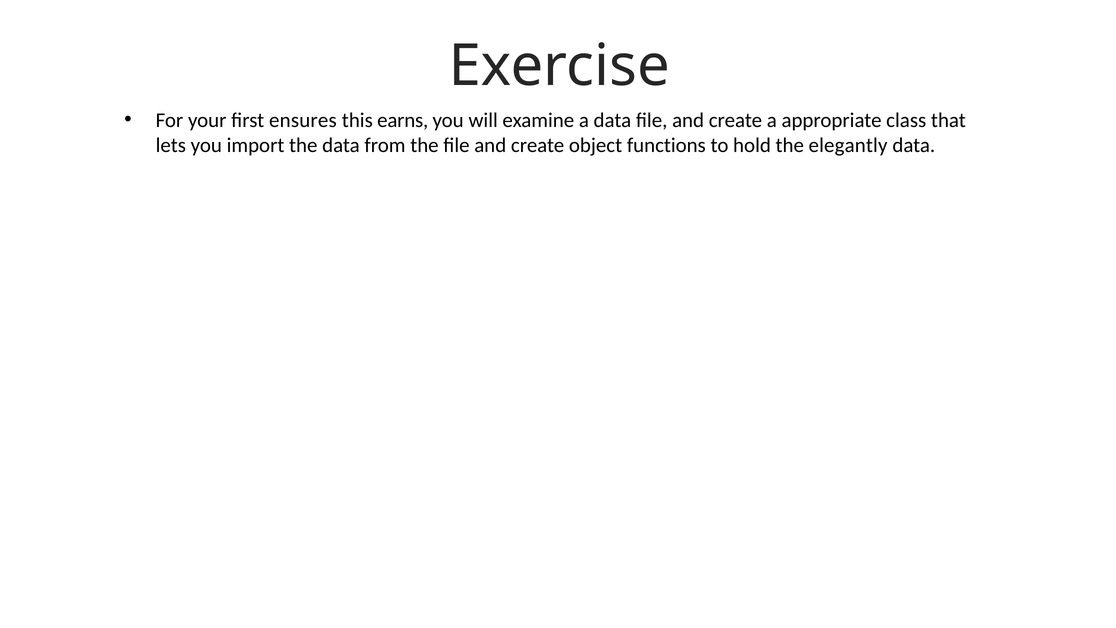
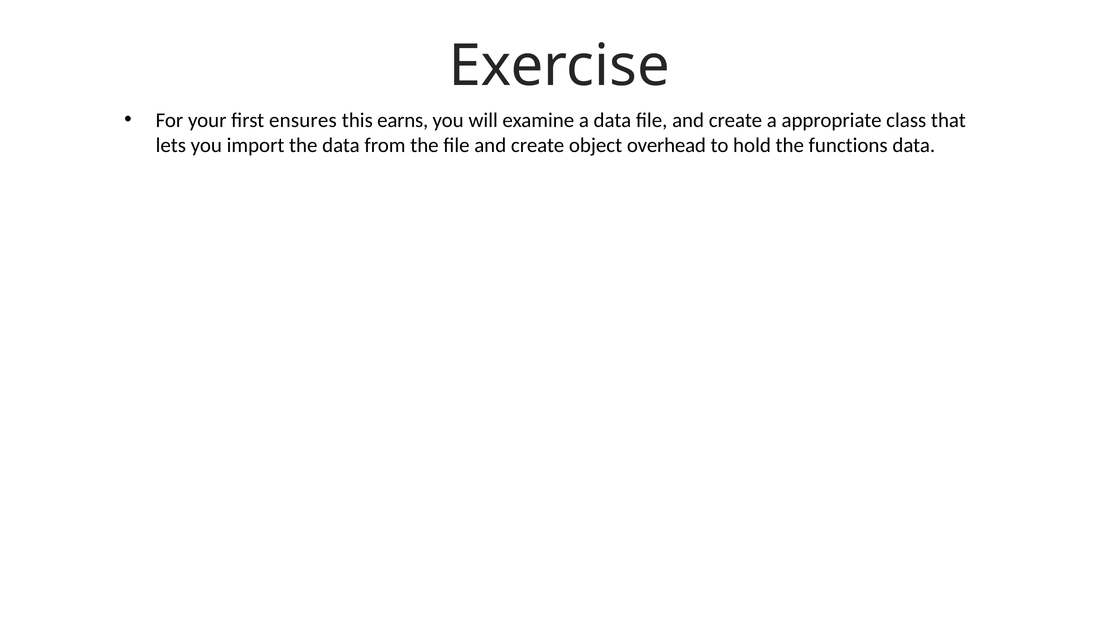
functions: functions -> overhead (666, 145)
elegantly: elegantly -> functions (848, 145)
